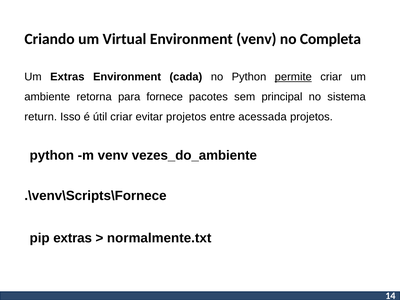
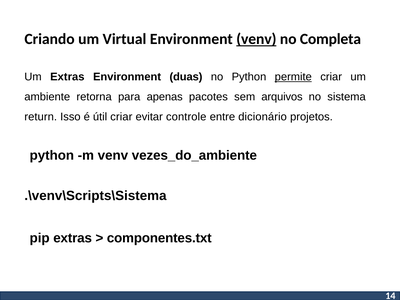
venv underline: none -> present (256, 39)
cada: cada -> duas (186, 77)
fornece: fornece -> apenas (165, 97)
principal: principal -> arquivos (282, 97)
evitar projetos: projetos -> controle (186, 117)
acessada: acessada -> dicionário (263, 117)
.\venv\Scripts\Fornece: .\venv\Scripts\Fornece -> .\venv\Scripts\Sistema (95, 196)
normalmente.txt: normalmente.txt -> componentes.txt (159, 238)
